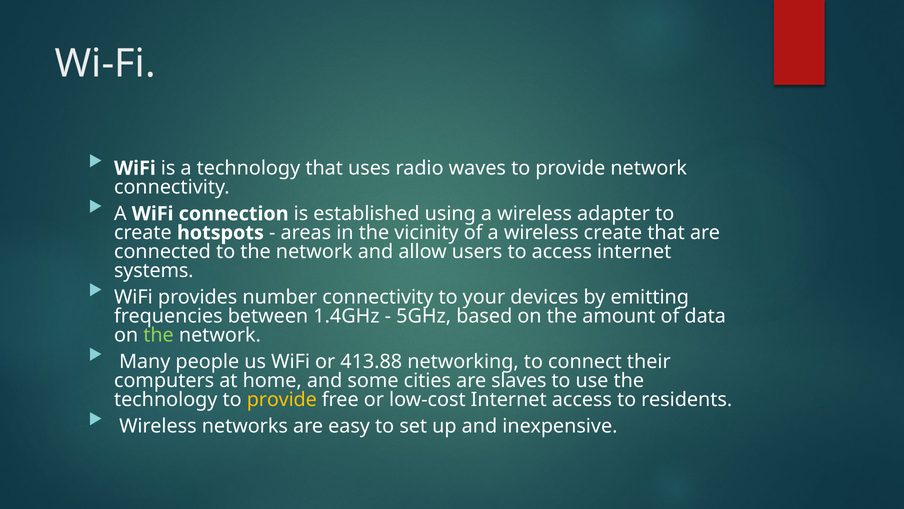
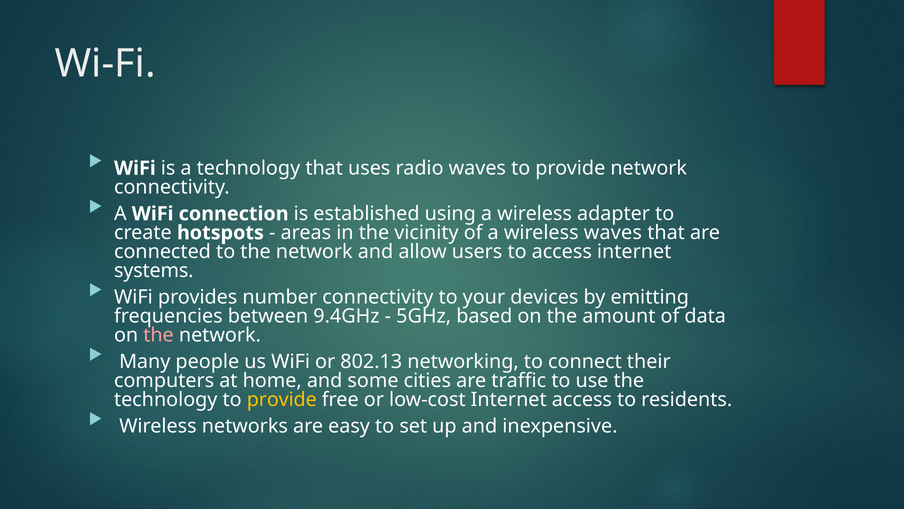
wireless create: create -> waves (613, 233)
1.4GHz: 1.4GHz -> 9.4GHz (346, 316)
the colour: light green -> pink (159, 335)
413.88: 413.88 -> 802.13 (371, 361)
slaves: slaves -> traffic (519, 380)
